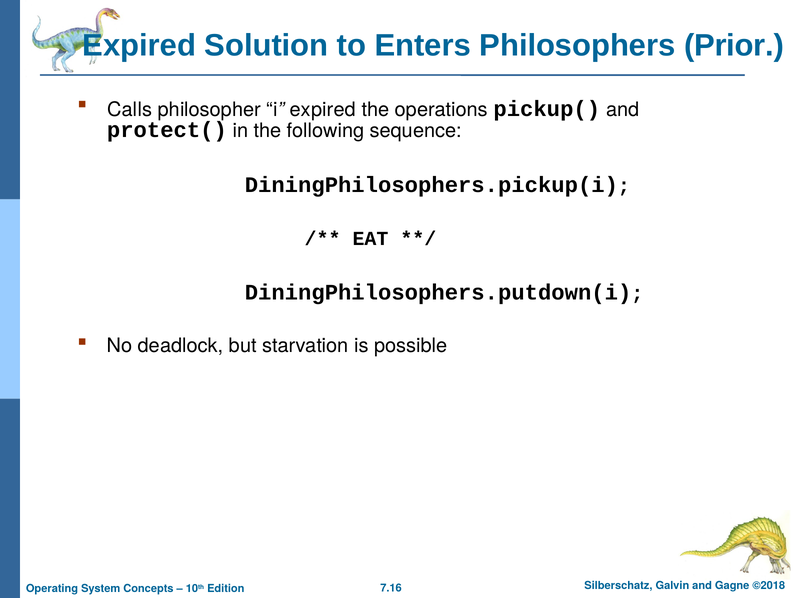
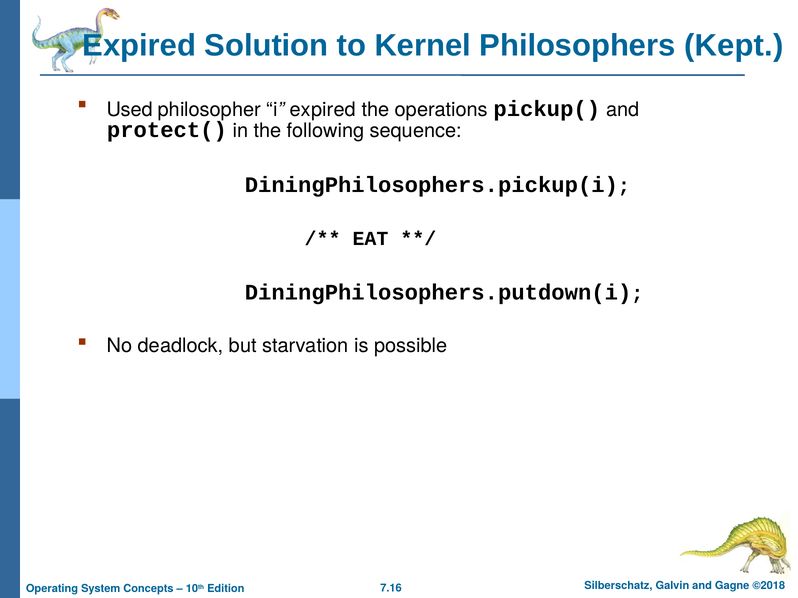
Enters: Enters -> Kernel (423, 45)
Prior: Prior -> Kept (734, 45)
Calls: Calls -> Used (130, 110)
